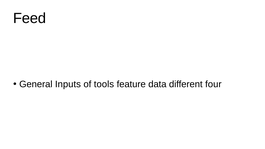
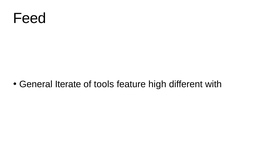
Inputs: Inputs -> Iterate (68, 84)
data: data -> high (157, 84)
four: four -> with (213, 84)
